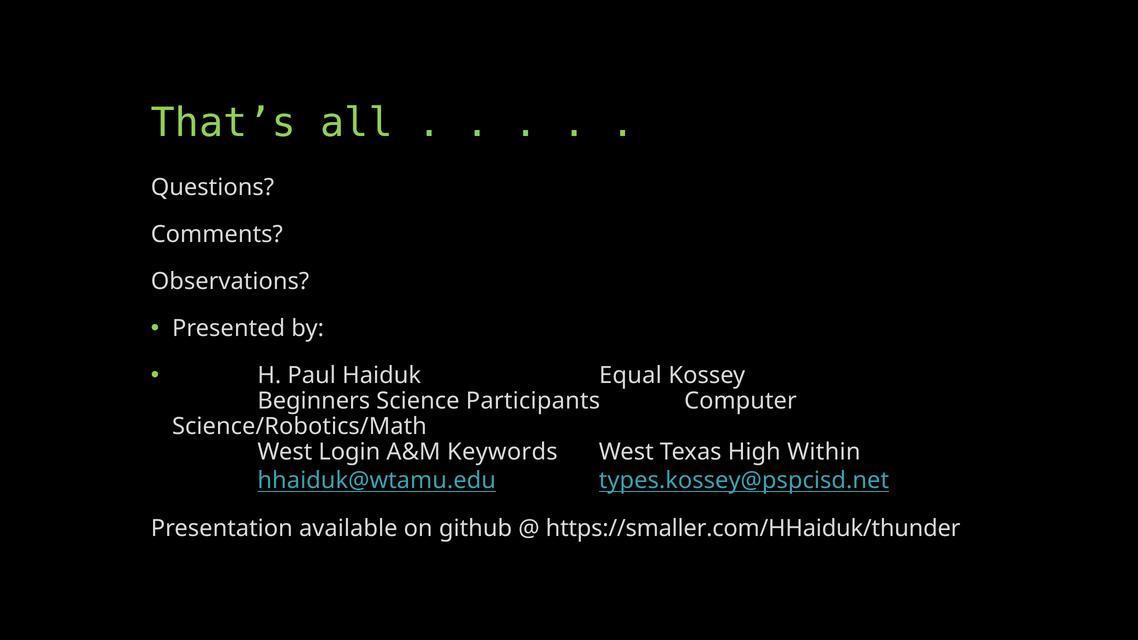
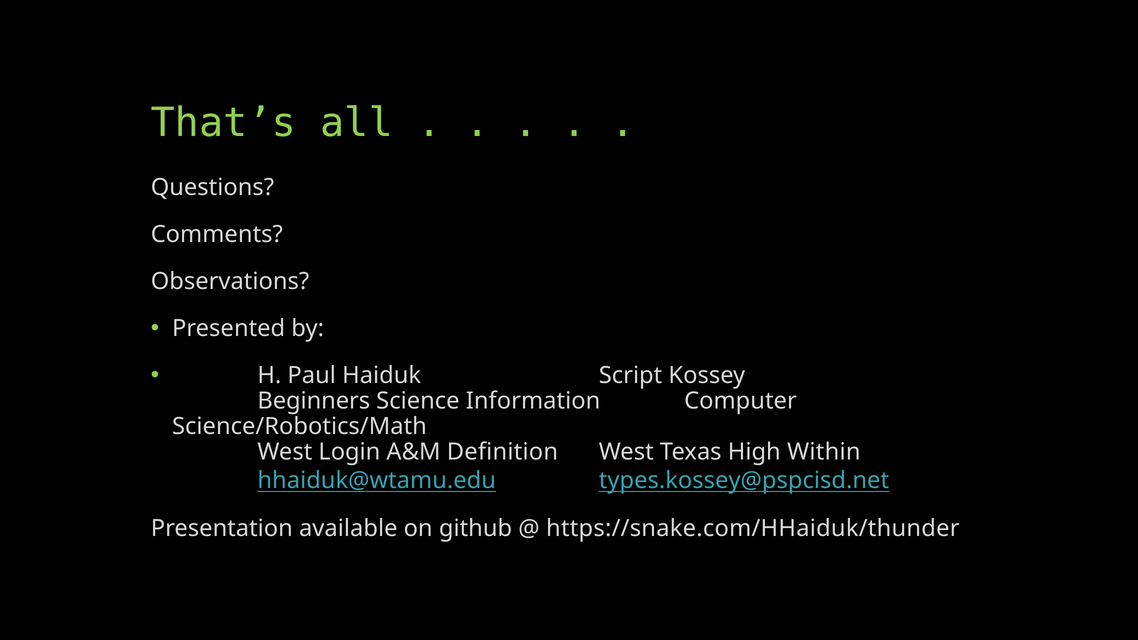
Equal: Equal -> Script (631, 375)
Participants: Participants -> Information (533, 401)
Keywords: Keywords -> Definition (502, 452)
https://smaller.com/HHaiduk/thunder: https://smaller.com/HHaiduk/thunder -> https://snake.com/HHaiduk/thunder (753, 528)
